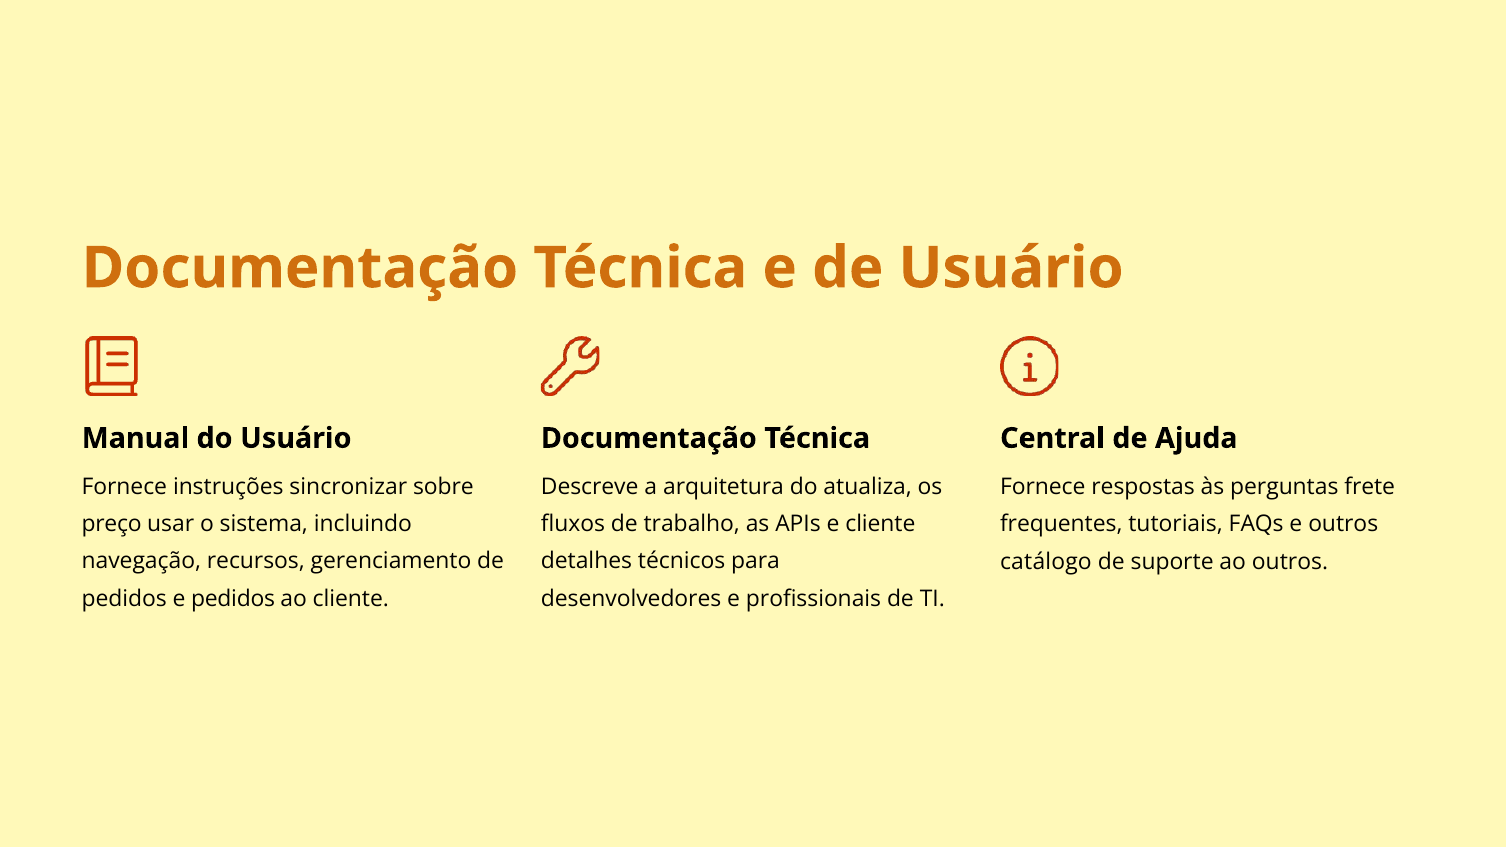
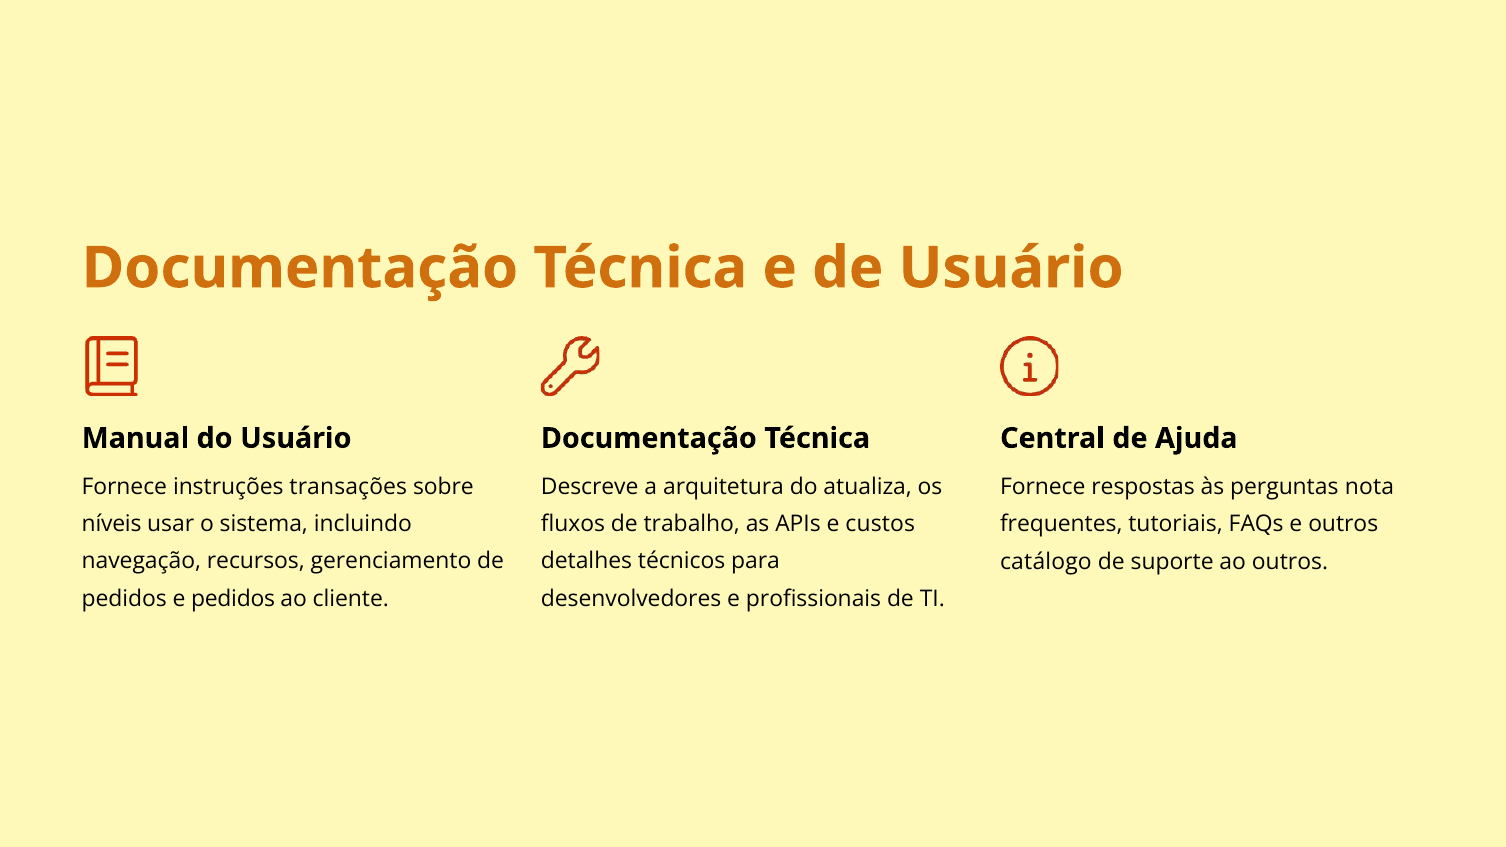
sincronizar: sincronizar -> transações (348, 487)
frete: frete -> nota (1370, 487)
preço: preço -> níveis (112, 524)
e cliente: cliente -> custos (880, 524)
